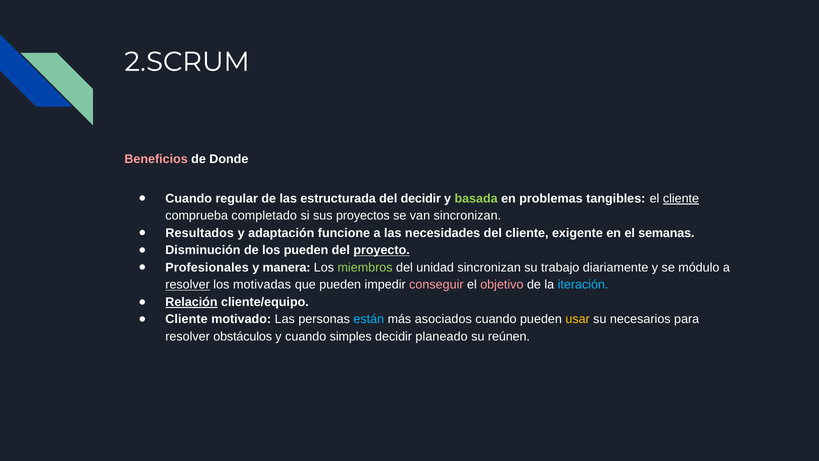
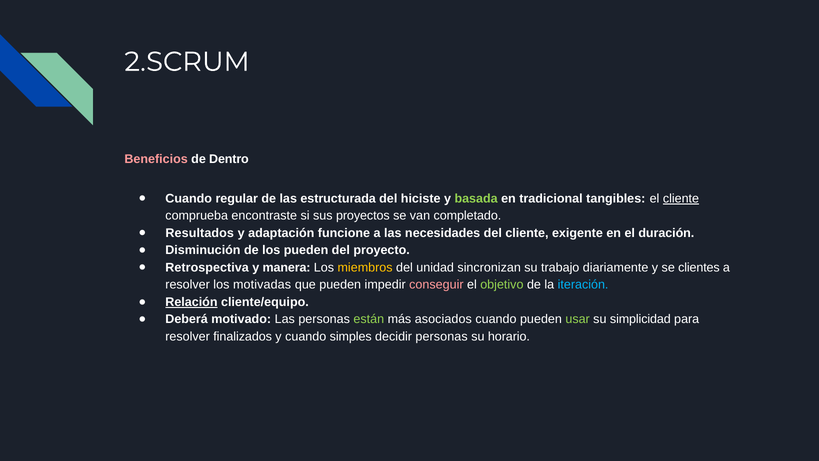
Donde: Donde -> Dentro (229, 159)
del decidir: decidir -> hiciste (421, 198)
problemas: problemas -> tradicional (551, 198)
completado: completado -> encontraste (264, 216)
van sincronizan: sincronizan -> completado (467, 216)
semanas: semanas -> duración (666, 233)
proyecto underline: present -> none (382, 250)
Profesionales: Profesionales -> Retrospectiva (207, 267)
miembros colour: light green -> yellow (365, 267)
módulo: módulo -> clientes (699, 267)
resolver underline: present -> none (188, 285)
objetivo colour: pink -> light green (502, 285)
Cliente: Cliente -> Deberá (187, 319)
están colour: light blue -> light green (369, 319)
usar colour: yellow -> light green (578, 319)
necesarios: necesarios -> simplicidad (640, 319)
obstáculos: obstáculos -> finalizados (243, 336)
decidir planeado: planeado -> personas (442, 336)
reúnen: reúnen -> horario (509, 336)
